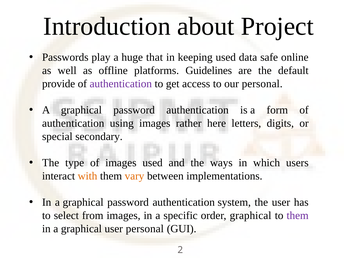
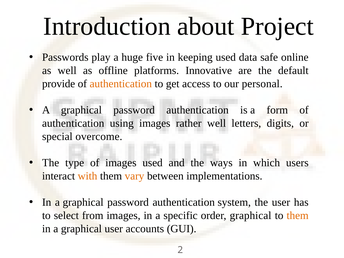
that: that -> five (155, 57)
Guidelines: Guidelines -> Innovative (209, 71)
authentication colour: purple -> orange (121, 84)
rather here: here -> well (217, 123)
secondary: secondary -> overcome (99, 136)
them colour: purple -> orange (298, 215)
user personal: personal -> accounts (145, 229)
